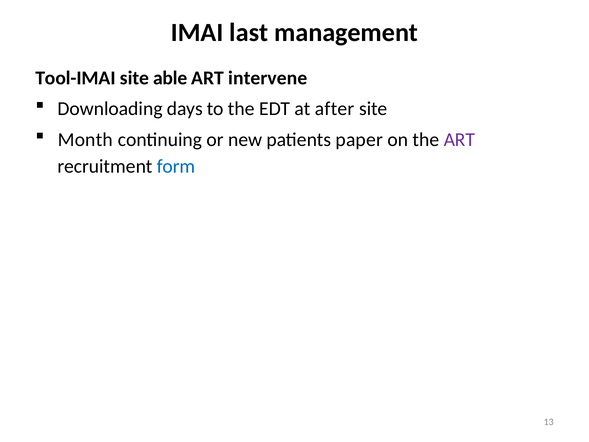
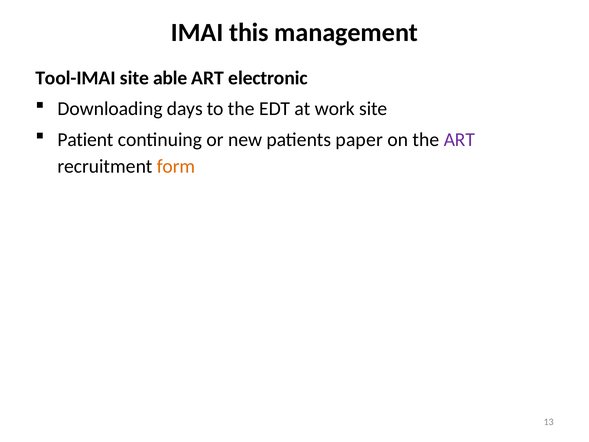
last: last -> this (249, 33)
intervene: intervene -> electronic (268, 78)
after: after -> work (335, 109)
Month: Month -> Patient (85, 139)
form colour: blue -> orange (176, 166)
